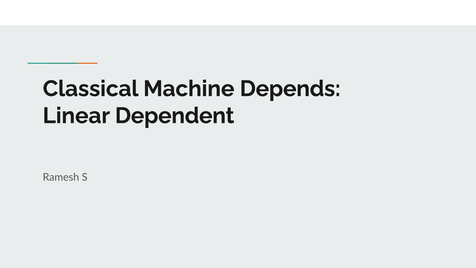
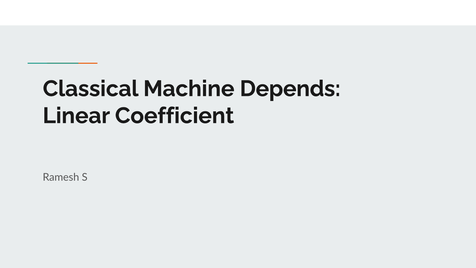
Dependent: Dependent -> Coefficient (175, 116)
